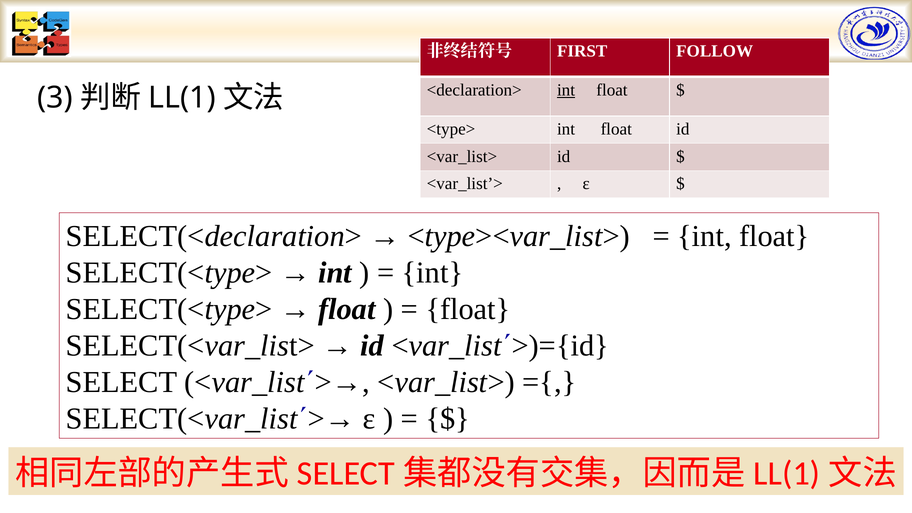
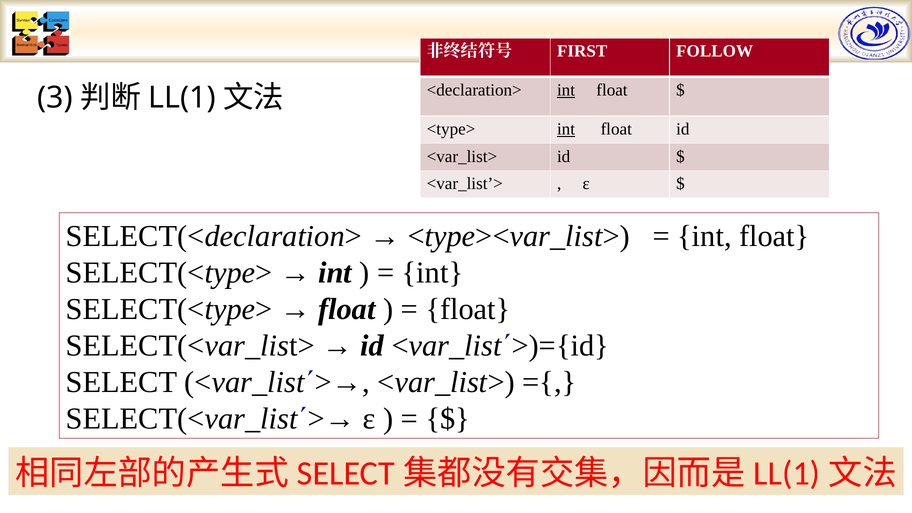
int underline: none -> present (566, 129)
